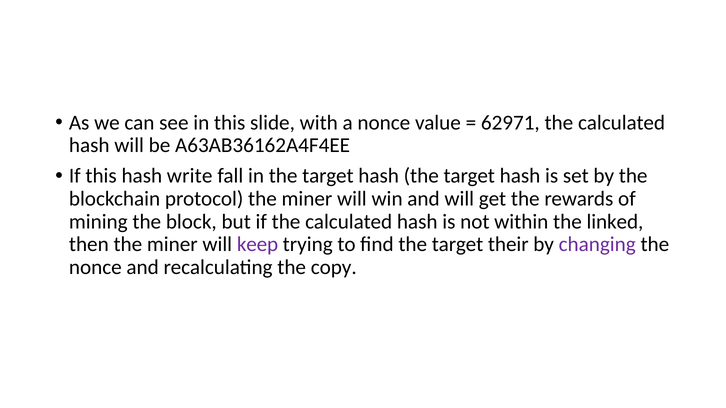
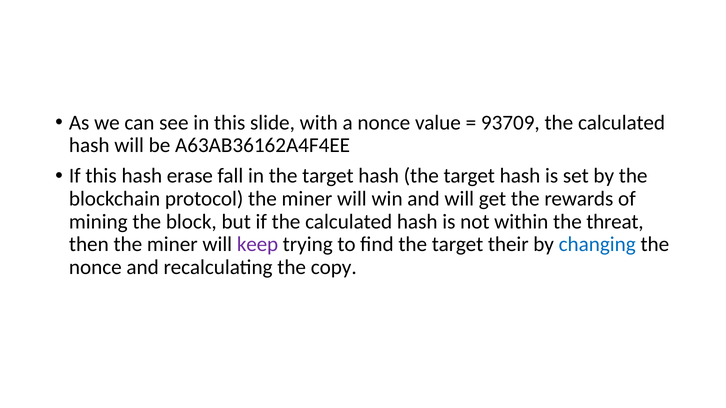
62971: 62971 -> 93709 (510, 123)
write: write -> erase (190, 176)
linked: linked -> threat (615, 222)
changing colour: purple -> blue (597, 245)
